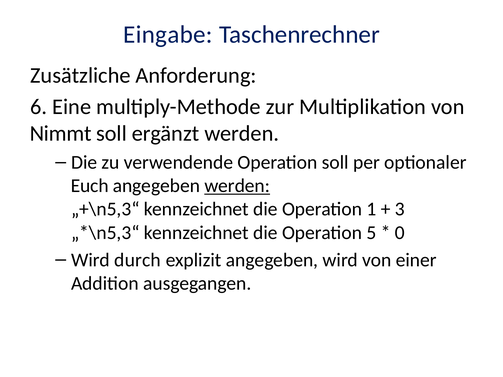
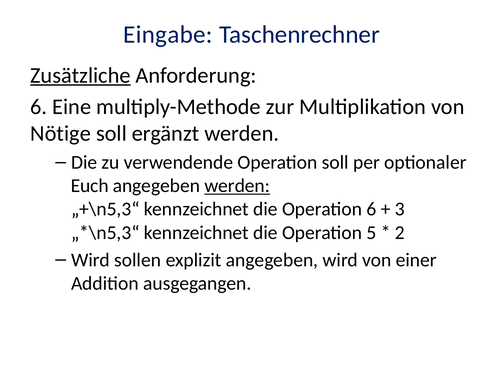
Zusätzliche underline: none -> present (80, 75)
Nimmt: Nimmt -> Nötige (61, 134)
Operation 1: 1 -> 6 (371, 209)
0: 0 -> 2 (400, 233)
durch: durch -> sollen (138, 260)
